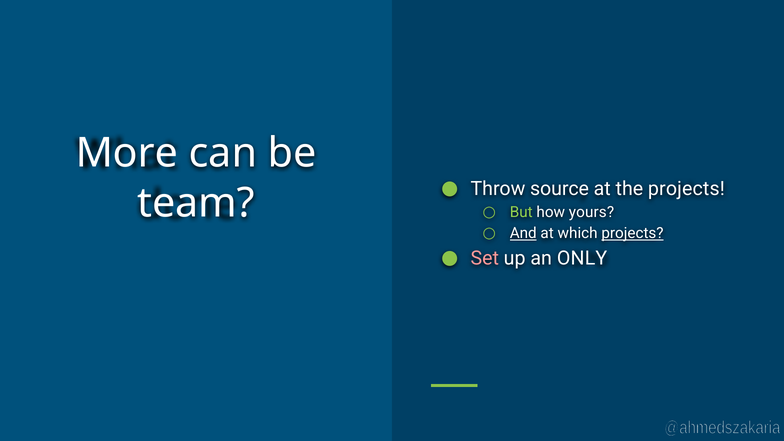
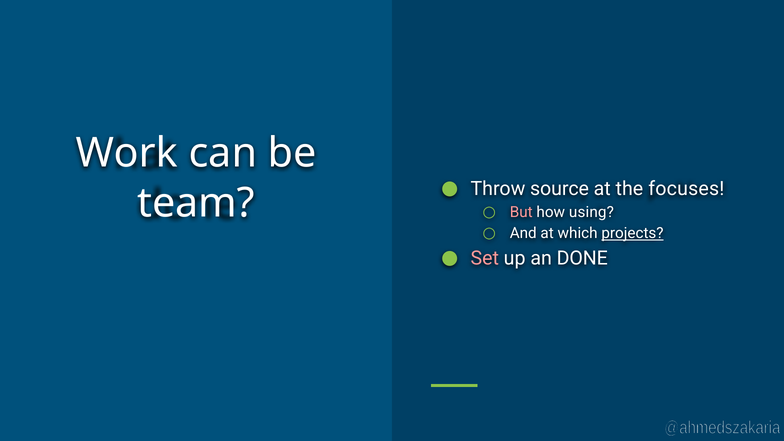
More: More -> Work (127, 153)
the projects: projects -> focuses (686, 189)
But colour: light green -> pink (521, 212)
yours: yours -> using (591, 212)
And underline: present -> none (523, 233)
ONLY: ONLY -> DONE (582, 258)
